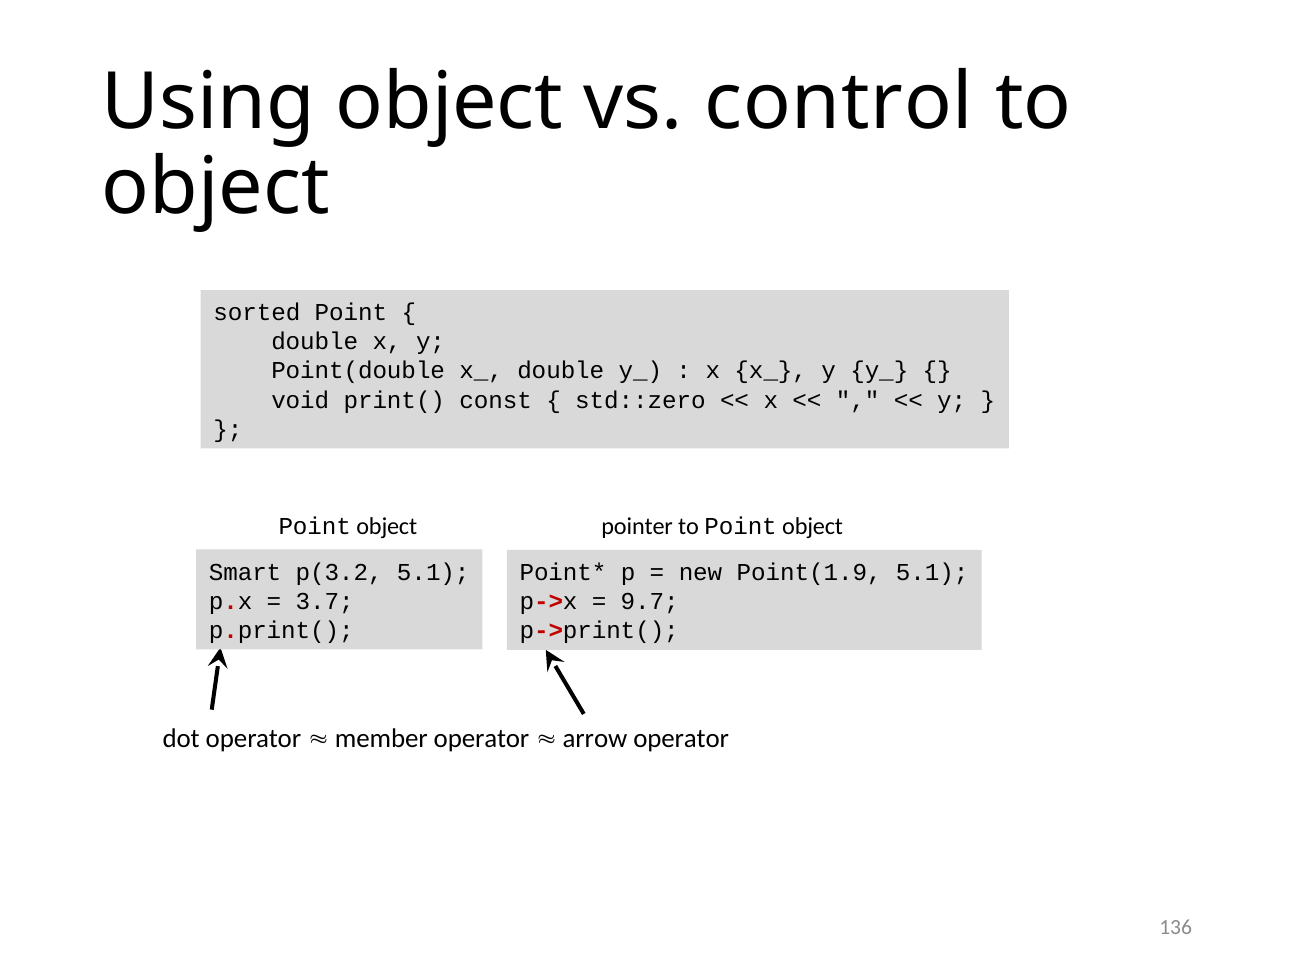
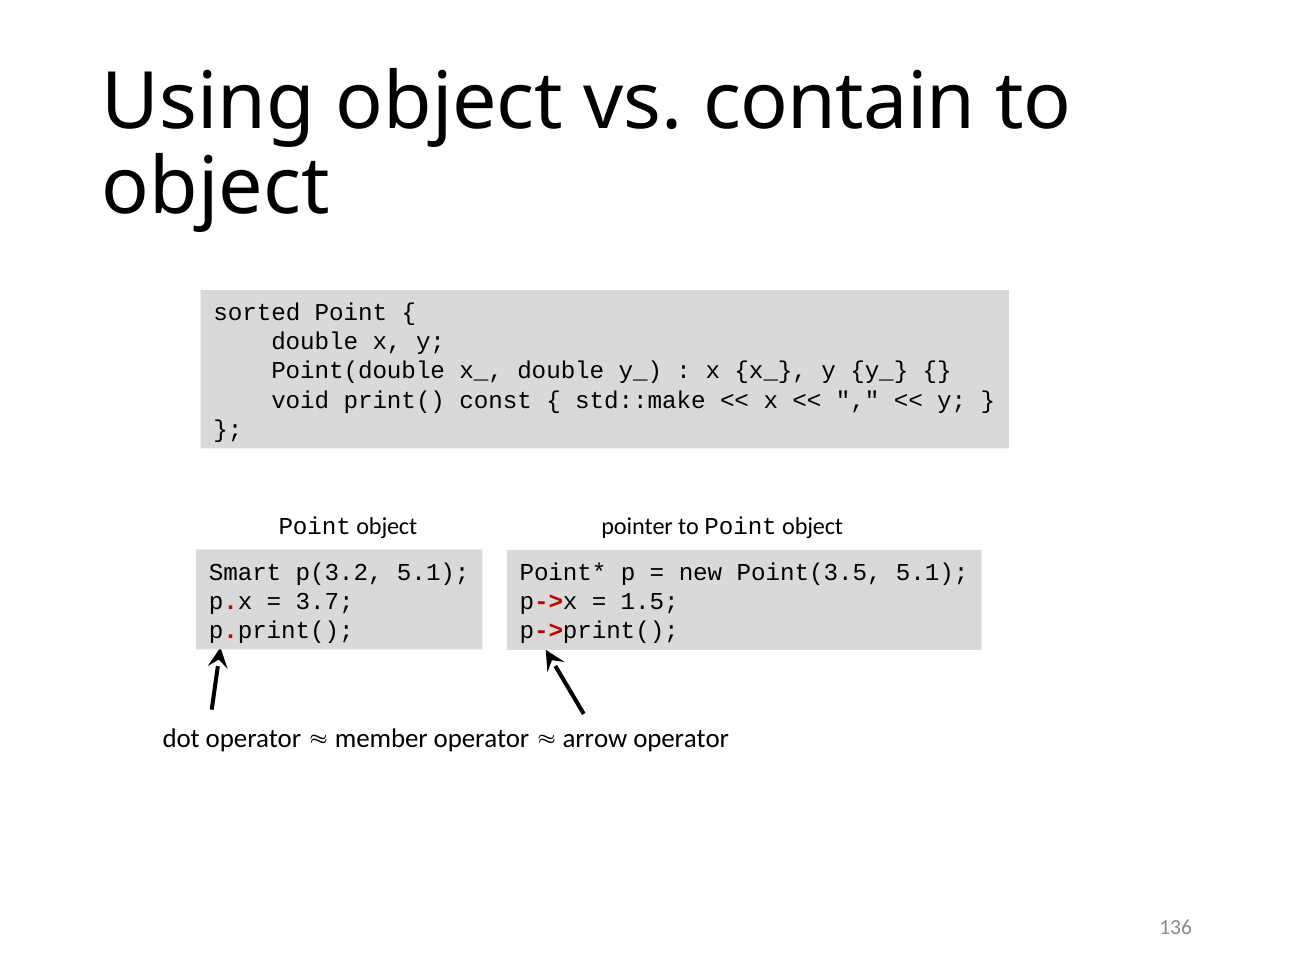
control: control -> contain (840, 102)
std::zero: std::zero -> std::make (640, 400)
Point(1.9: Point(1.9 -> Point(3.5 (809, 572)
9.7: 9.7 -> 1.5 (650, 601)
